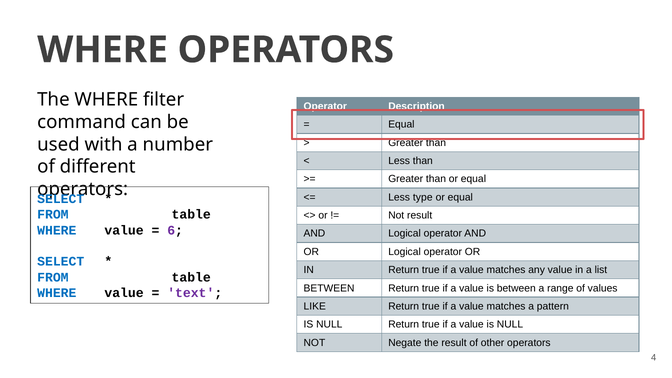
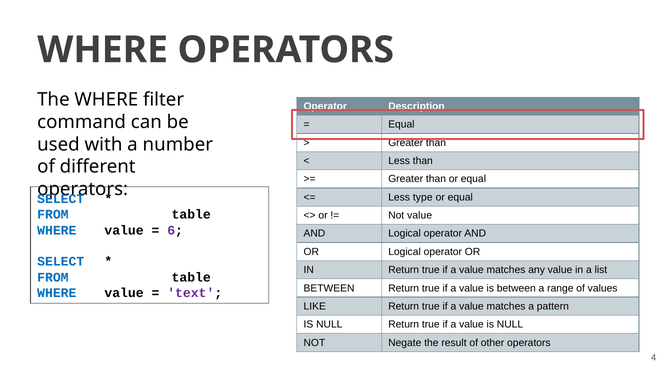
Not result: result -> value (420, 215)
